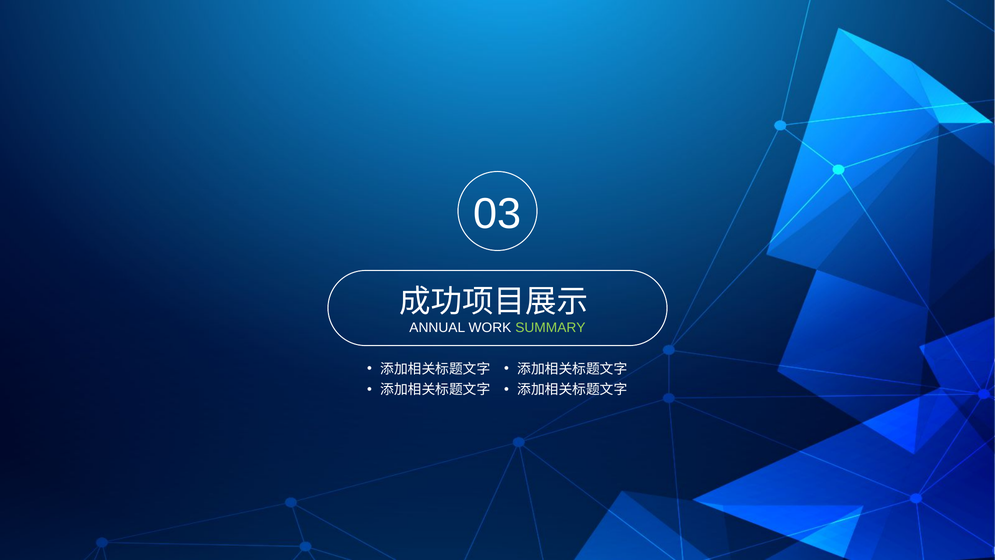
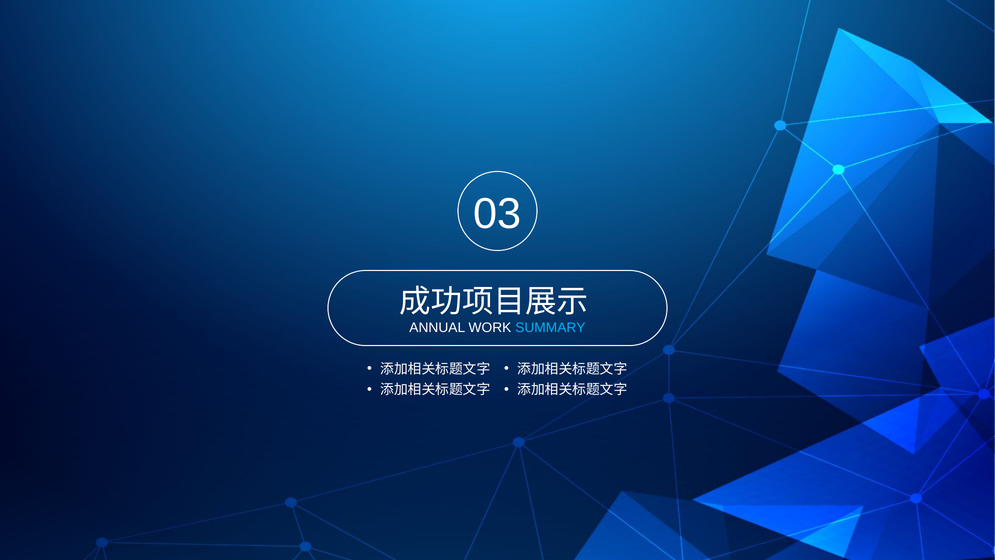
SUMMARY colour: light green -> light blue (550, 328)
